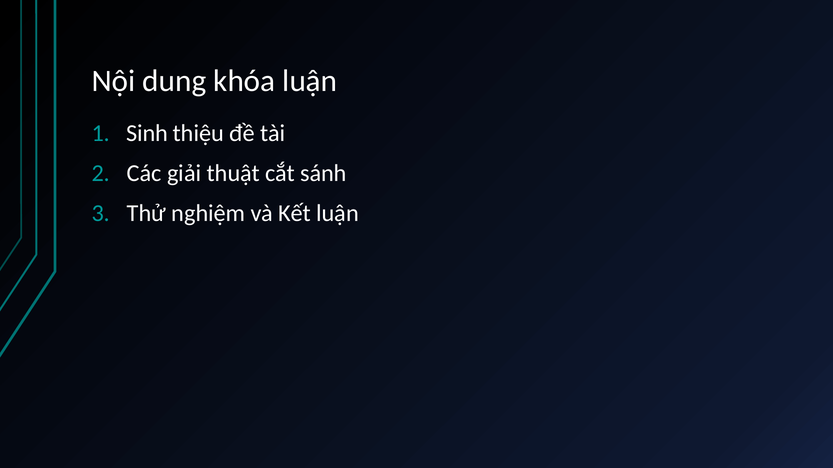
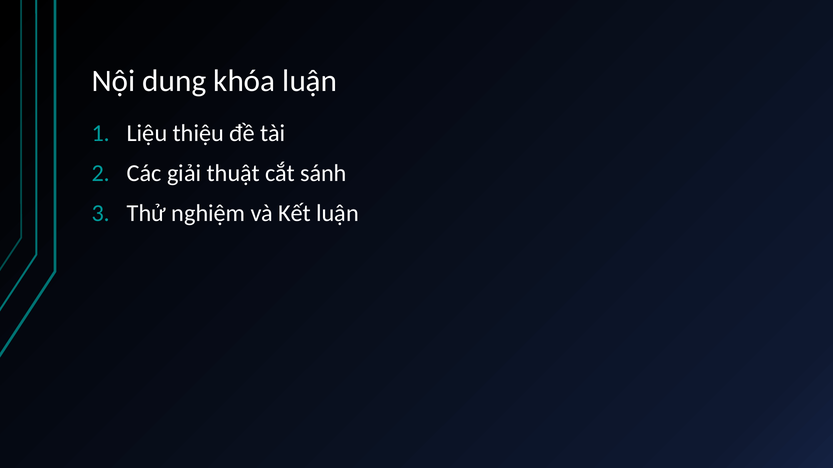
Sinh: Sinh -> Liệu (147, 133)
